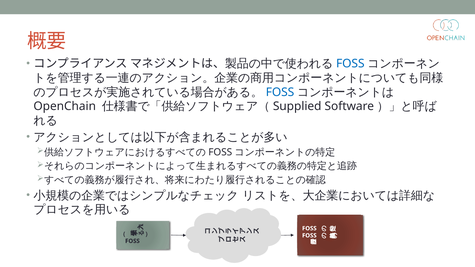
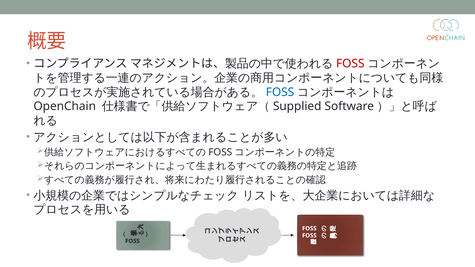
FOSS colour: blue -> red (350, 64)
